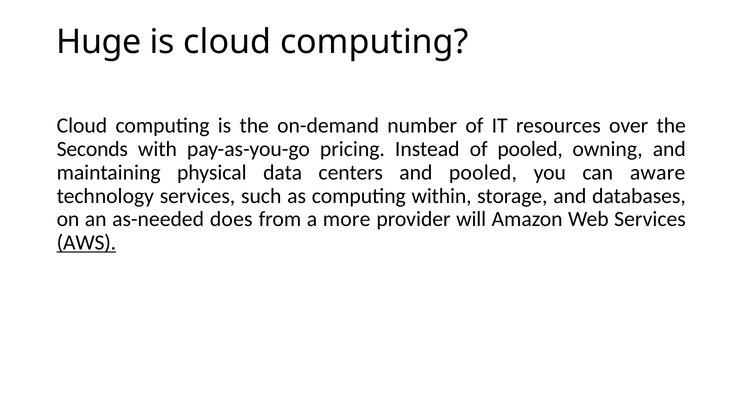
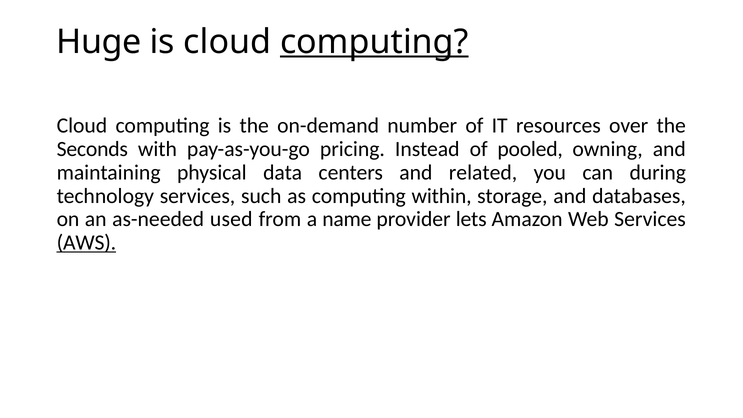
computing underline: none -> present (374, 42)
and pooled: pooled -> related (483, 172)
aware: aware -> during (658, 172)
does: does -> used (231, 219)
more: more -> name (347, 219)
will: will -> lets (471, 219)
